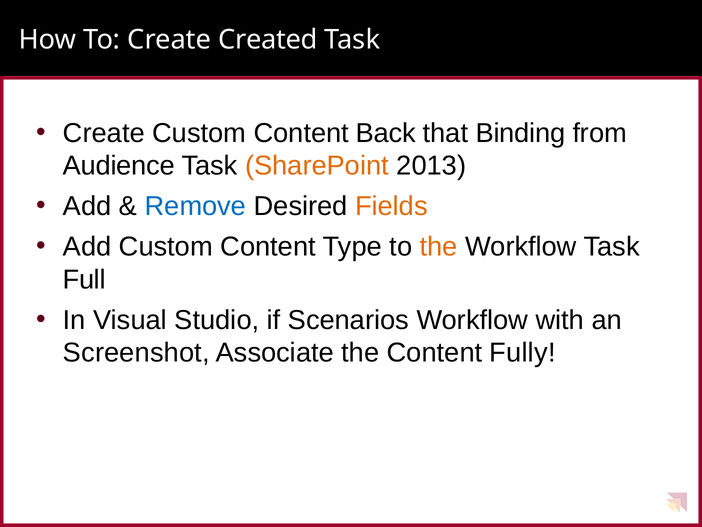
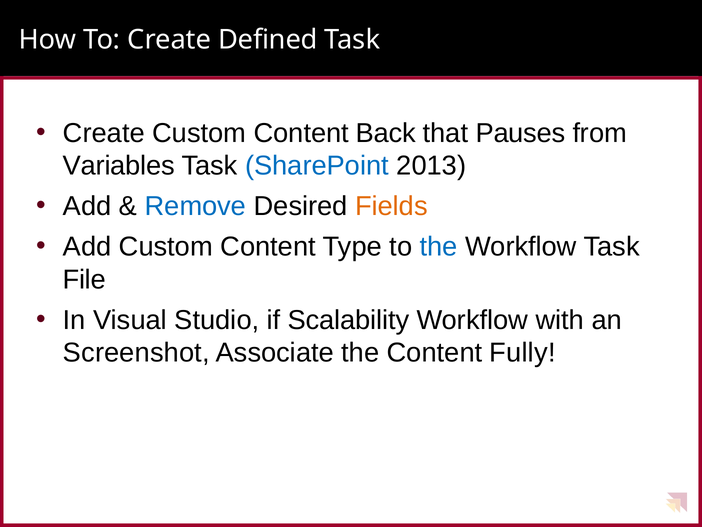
Created: Created -> Defined (268, 40)
Binding: Binding -> Pauses (520, 133)
Audience: Audience -> Variables (119, 166)
SharePoint colour: orange -> blue (317, 166)
the colour: orange -> blue (439, 247)
Full: Full -> File (84, 279)
Scenarios: Scenarios -> Scalability (349, 320)
